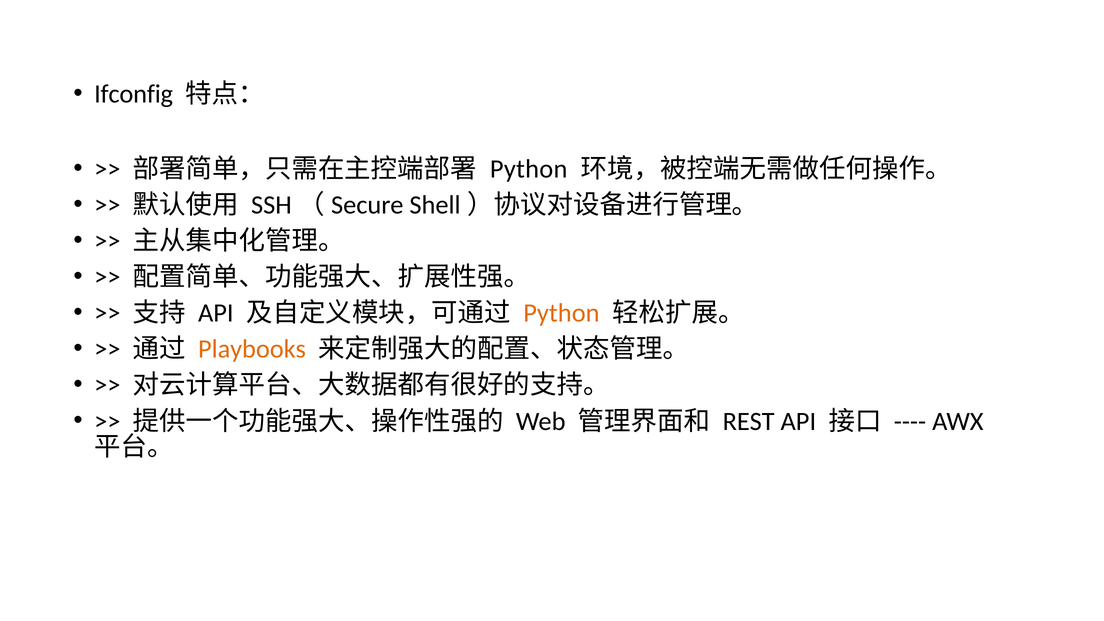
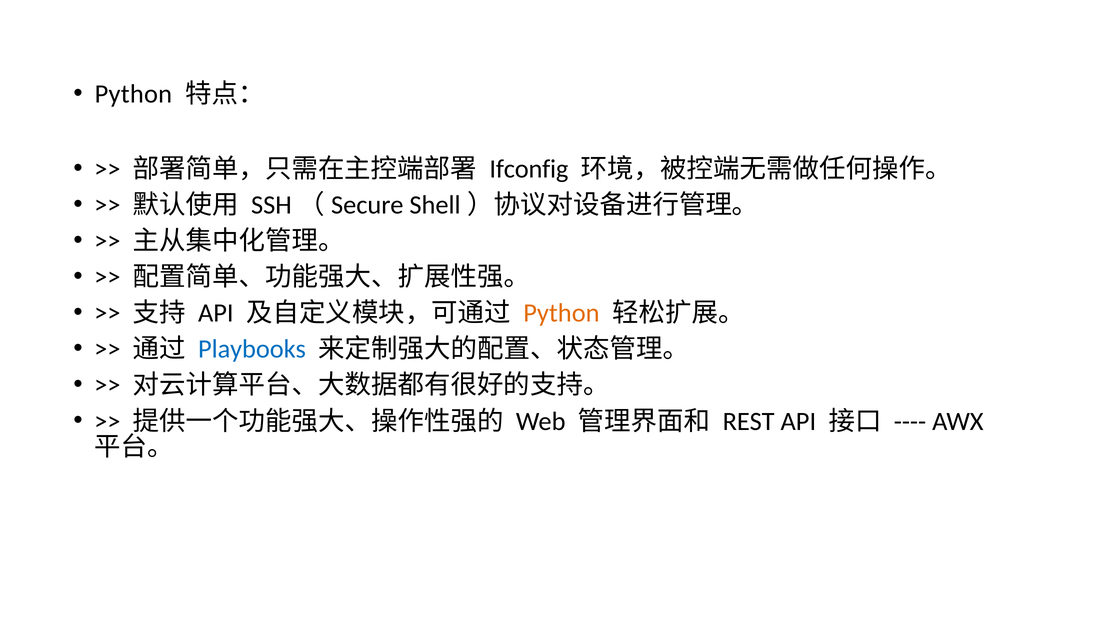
Ifconfig: Ifconfig -> Python (133, 94)
Python: Python -> Ifconfig (529, 169)
Playbooks colour: orange -> blue (252, 349)
